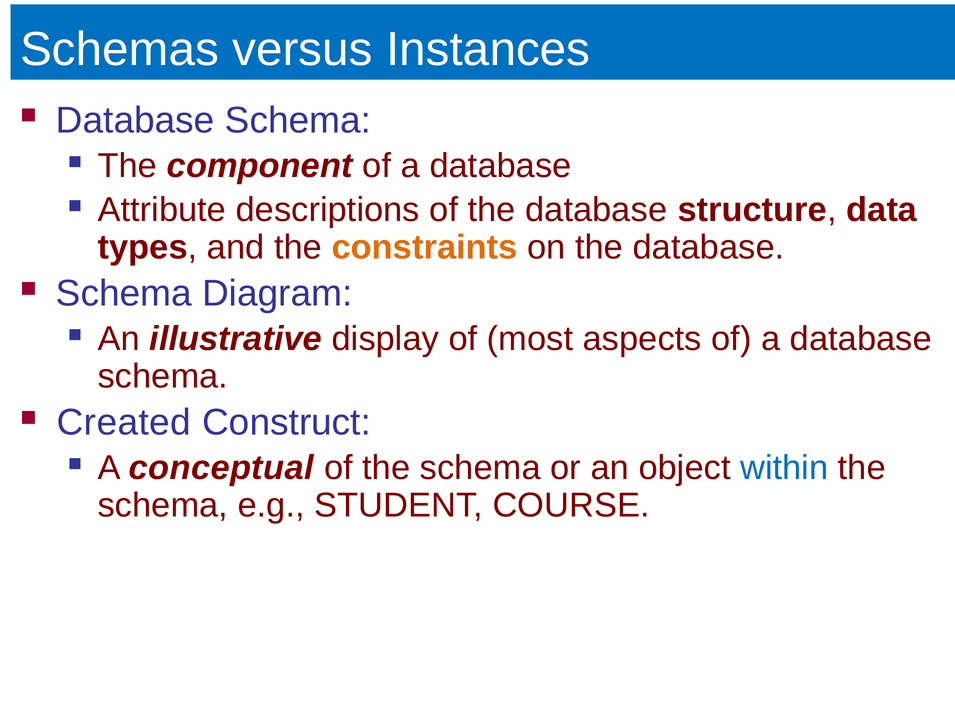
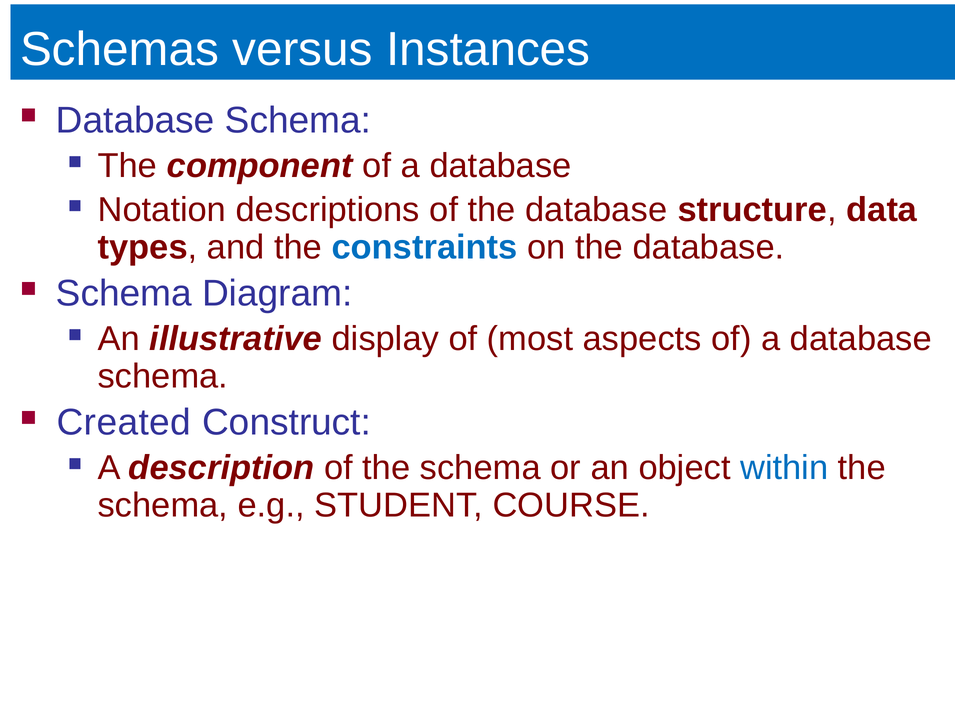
Attribute: Attribute -> Notation (162, 210)
constraints colour: orange -> blue (425, 247)
conceptual: conceptual -> description (221, 468)
